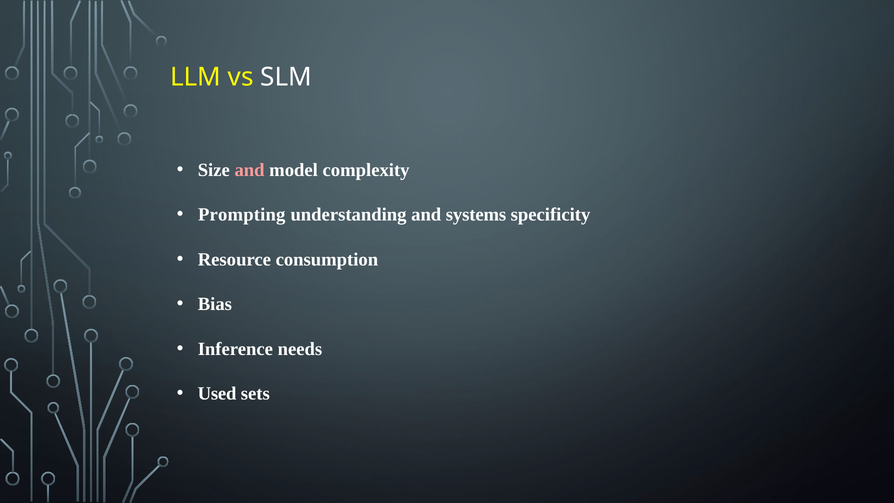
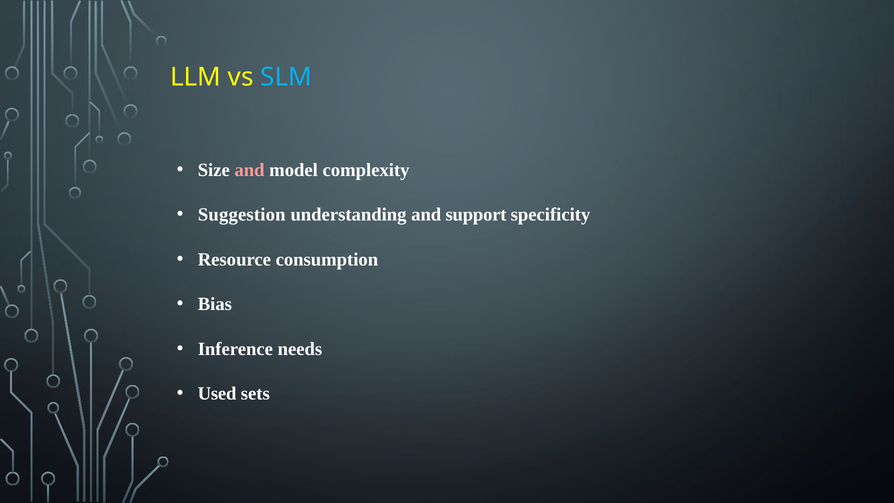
SLM colour: white -> light blue (286, 77)
Prompting: Prompting -> Suggestion (242, 215)
systems: systems -> support (476, 215)
